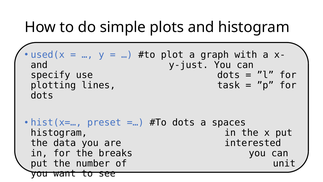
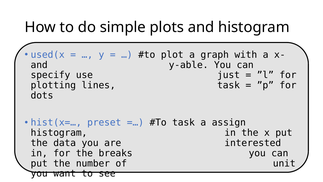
y-just: y-just -> y-able (189, 65)
use dots: dots -> just (229, 75)
dots: dots -> task (184, 122)
spaces: spaces -> assign (229, 122)
